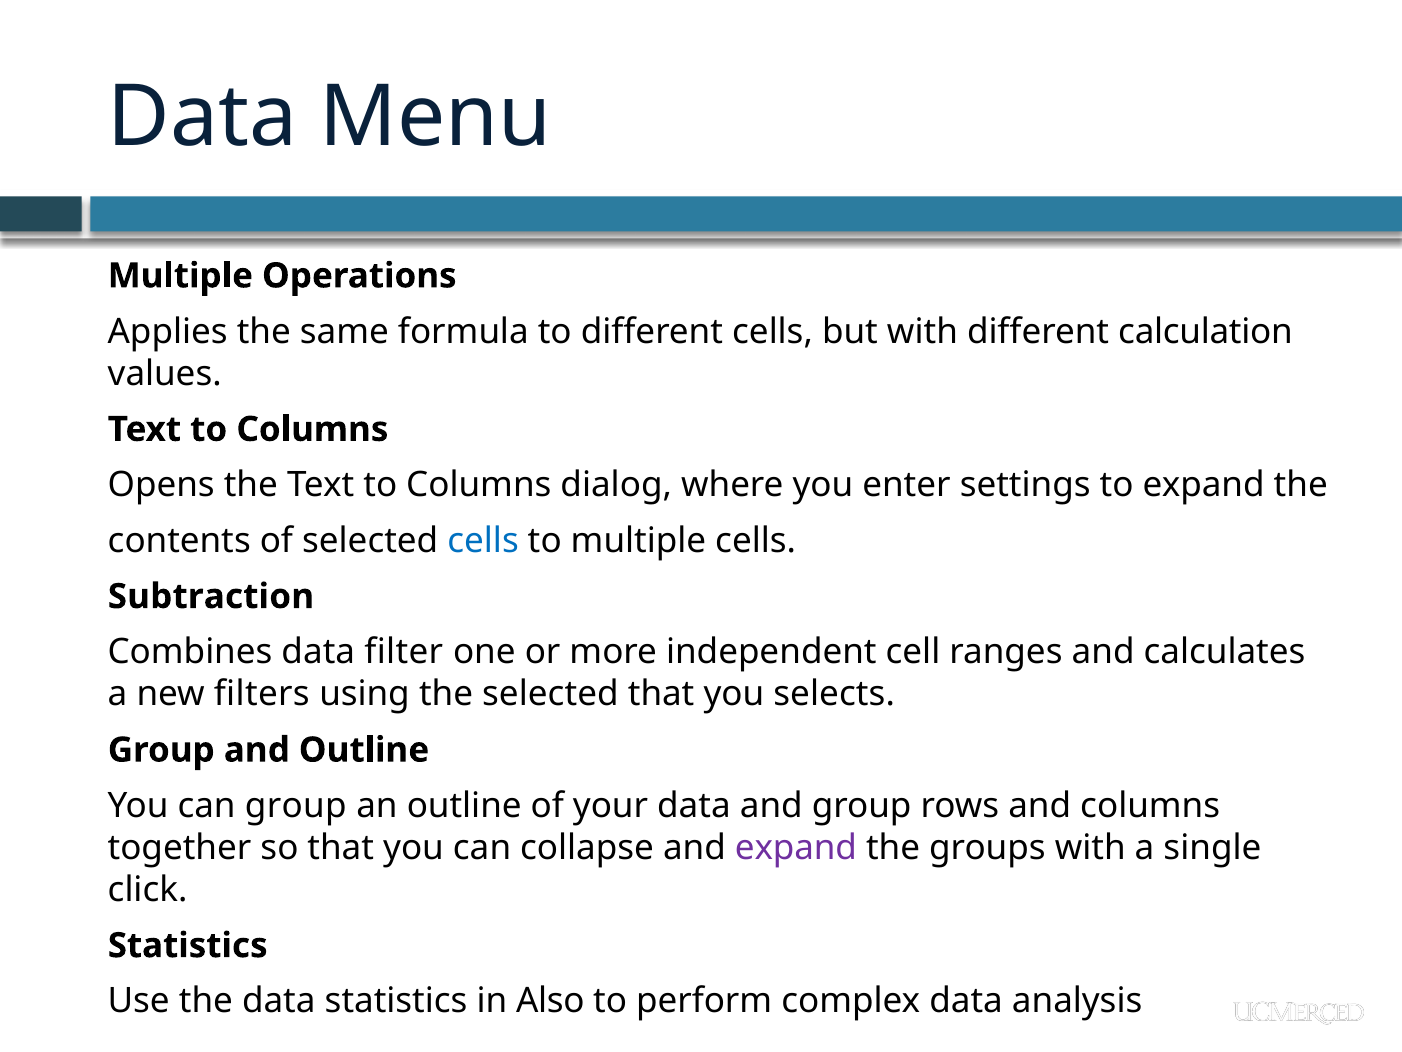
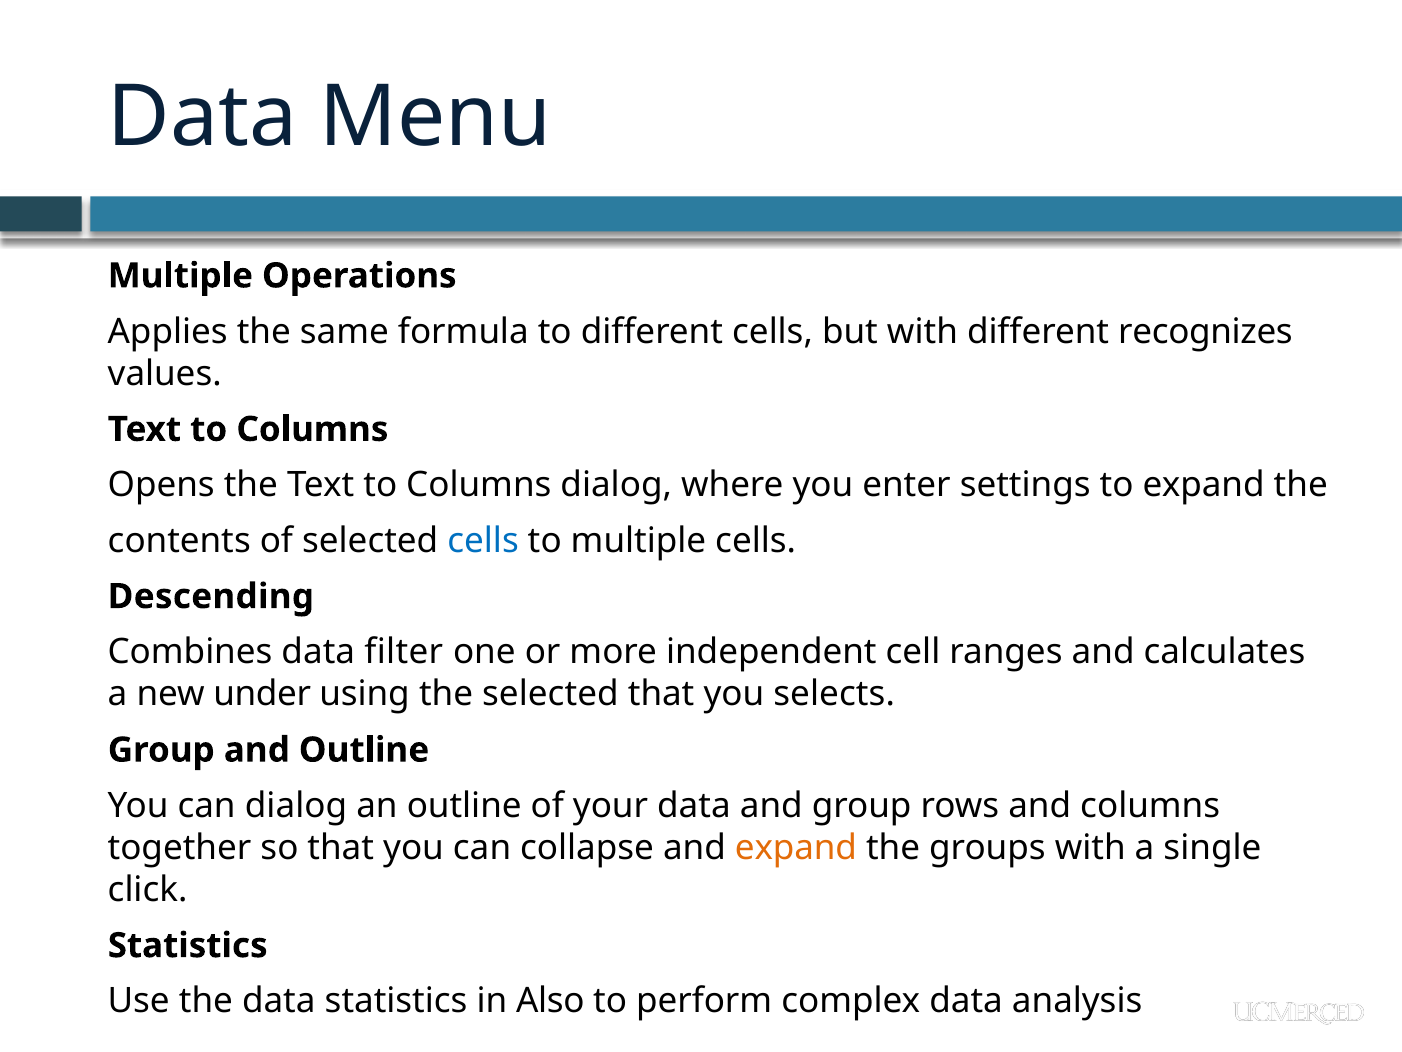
calculation: calculation -> recognizes (1206, 331)
Subtraction: Subtraction -> Descending (211, 596)
filters: filters -> under (262, 694)
can group: group -> dialog (296, 805)
expand colour: purple -> orange (796, 847)
